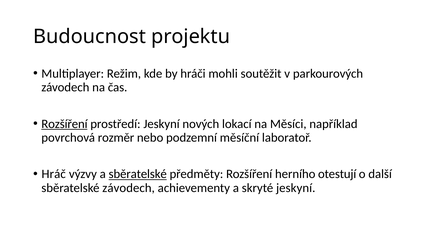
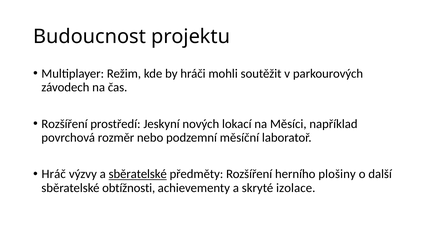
Rozšíření underline: present -> none (64, 124)
otestují: otestují -> plošiny (337, 174)
sběratelské závodech: závodech -> obtížnosti (129, 188)
skryté jeskyní: jeskyní -> izolace (296, 188)
